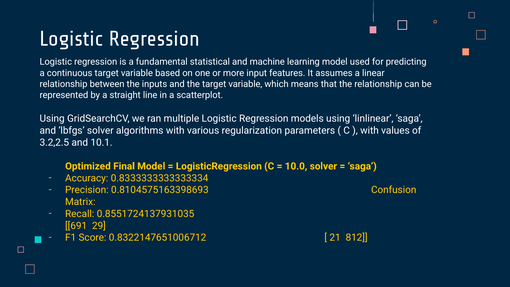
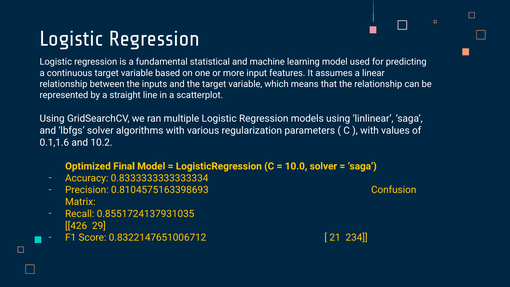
3.2,2.5: 3.2,2.5 -> 0.1,1.6 (54, 142)
10.1: 10.1 -> 10.2 (102, 142)
691: 691 -> 426 (76, 226)
812: 812 -> 234 (357, 238)
